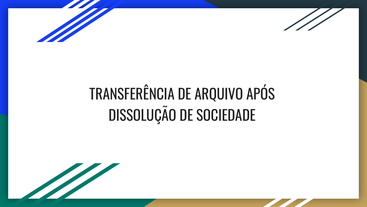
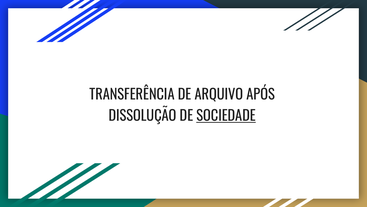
SOCIEDADE underline: none -> present (226, 116)
